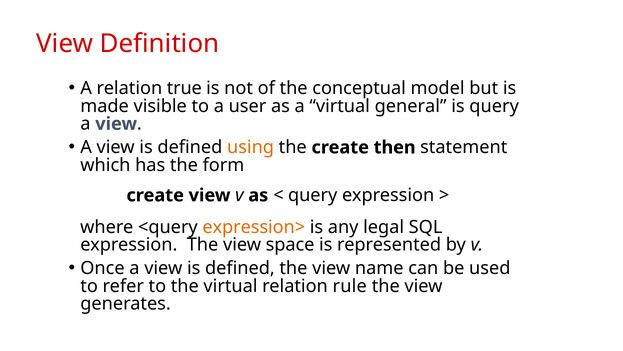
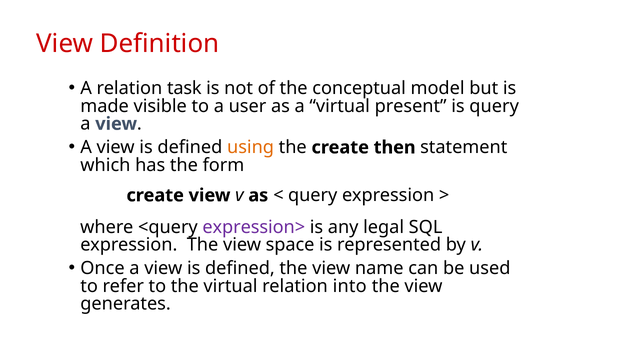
true: true -> task (184, 88)
general: general -> present (411, 106)
expression> colour: orange -> purple (254, 227)
rule: rule -> into (350, 286)
